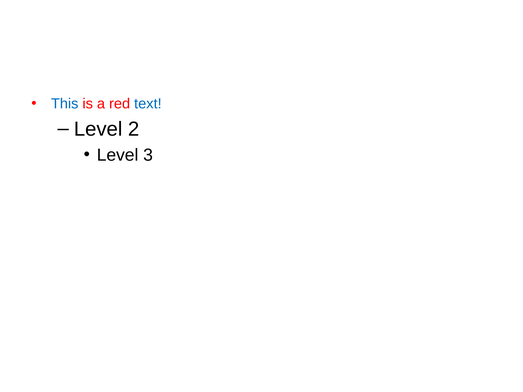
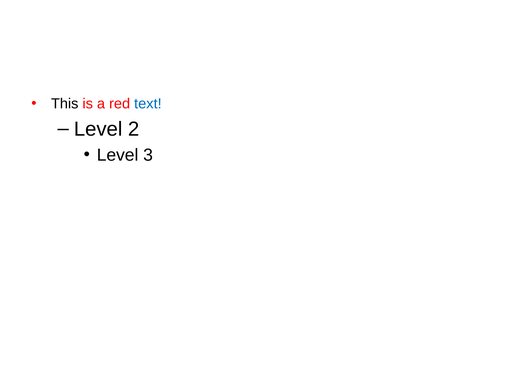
This colour: blue -> black (65, 104)
